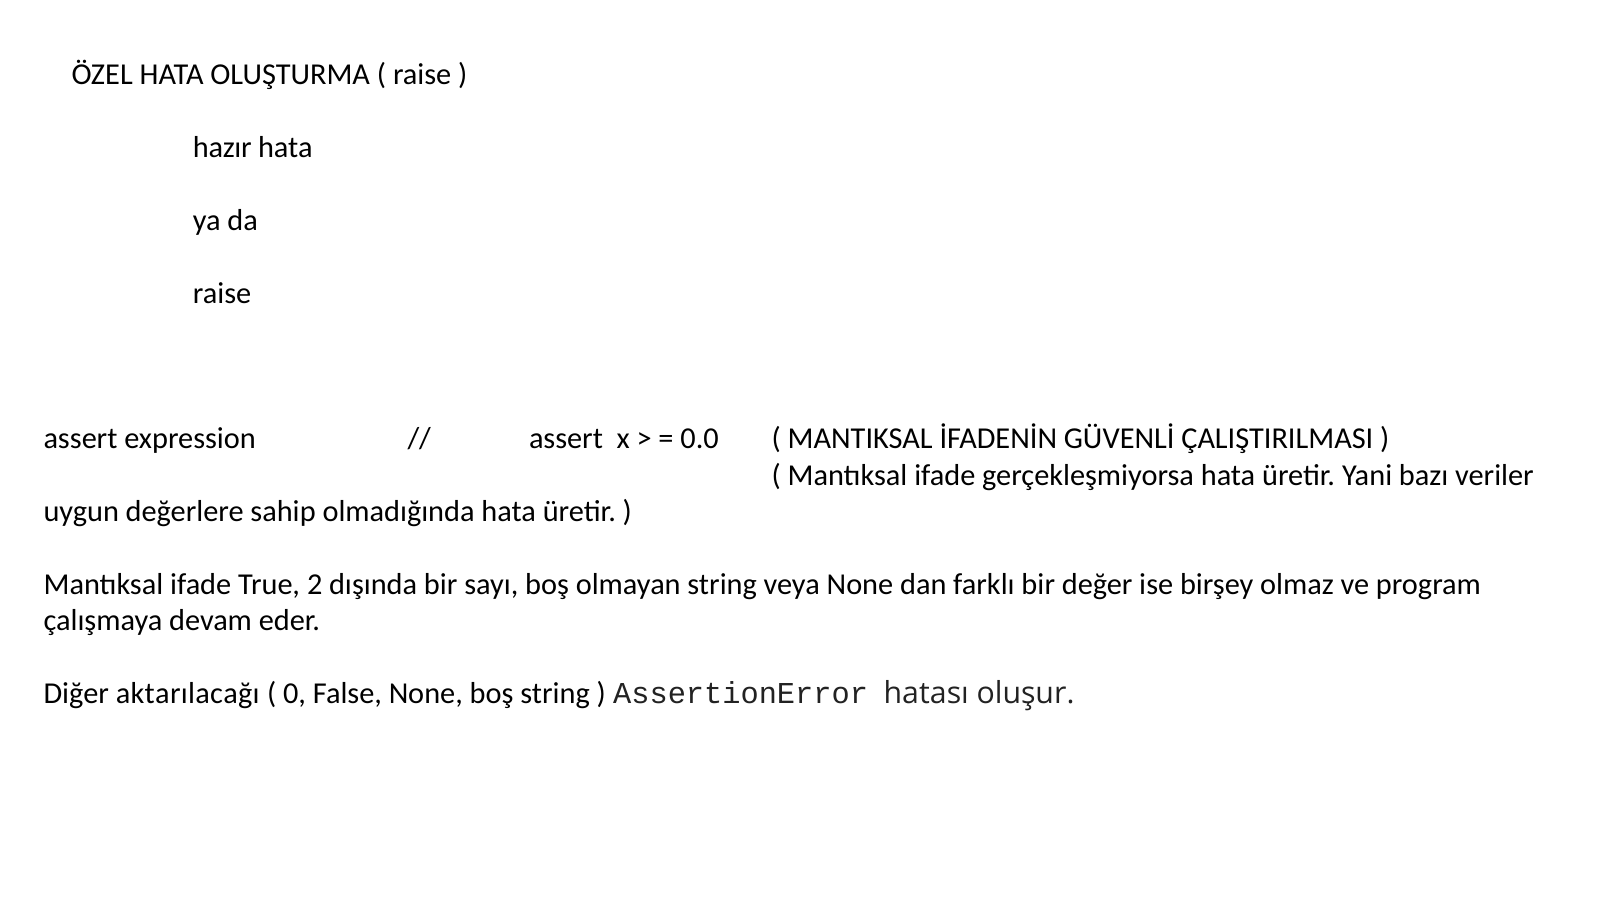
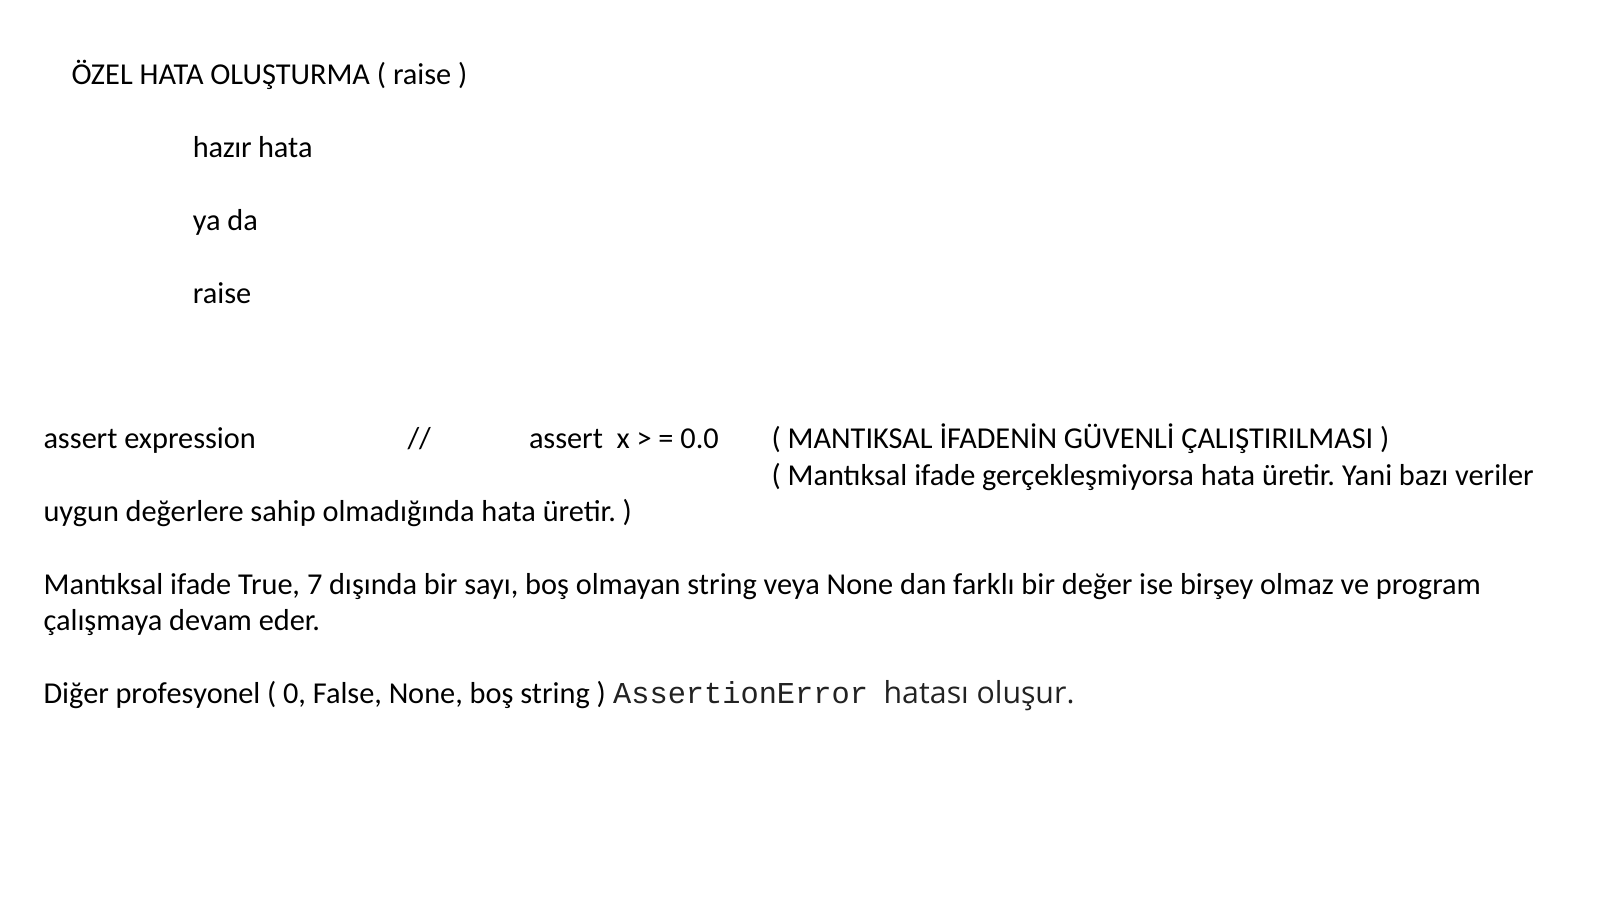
2: 2 -> 7 (315, 584)
aktarılacağı: aktarılacağı -> profesyonel (188, 694)
